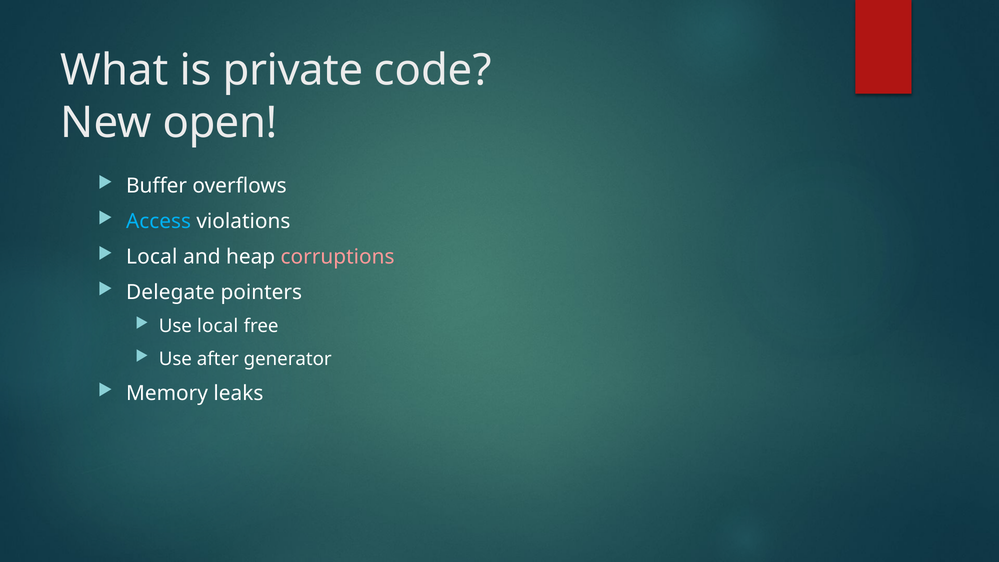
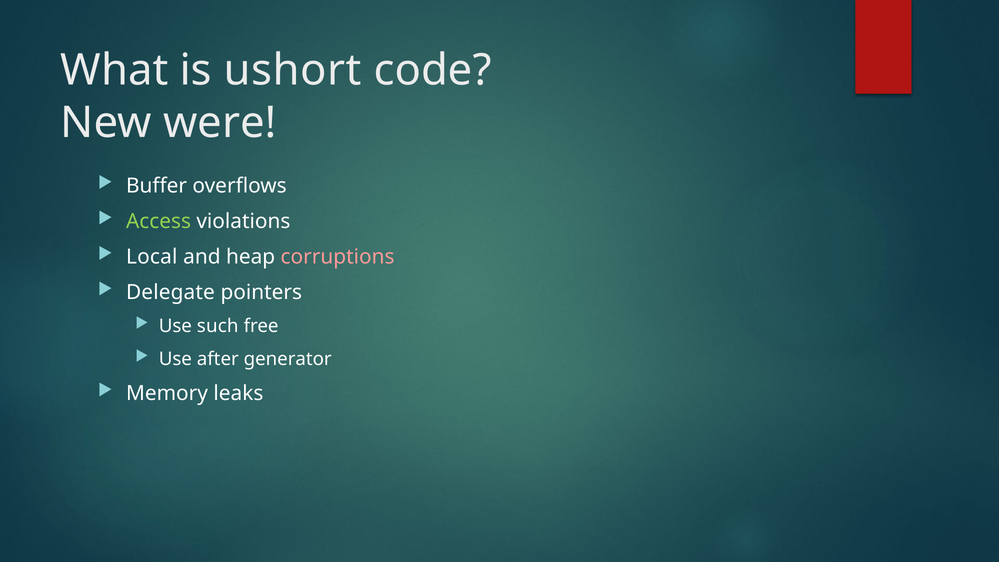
private: private -> ushort (293, 70)
open: open -> were (220, 123)
Access colour: light blue -> light green (159, 221)
Use local: local -> such (218, 326)
